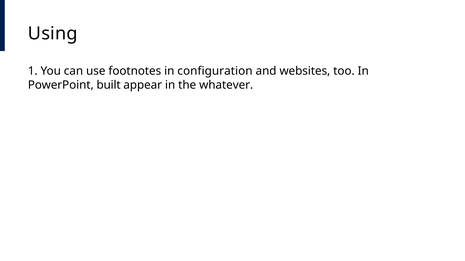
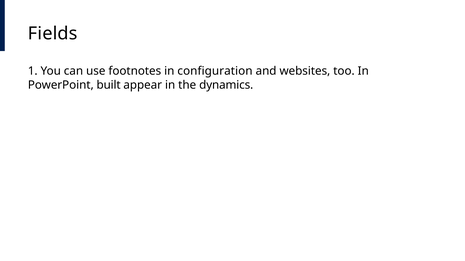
Using: Using -> Fields (53, 34)
whatever: whatever -> dynamics (226, 85)
